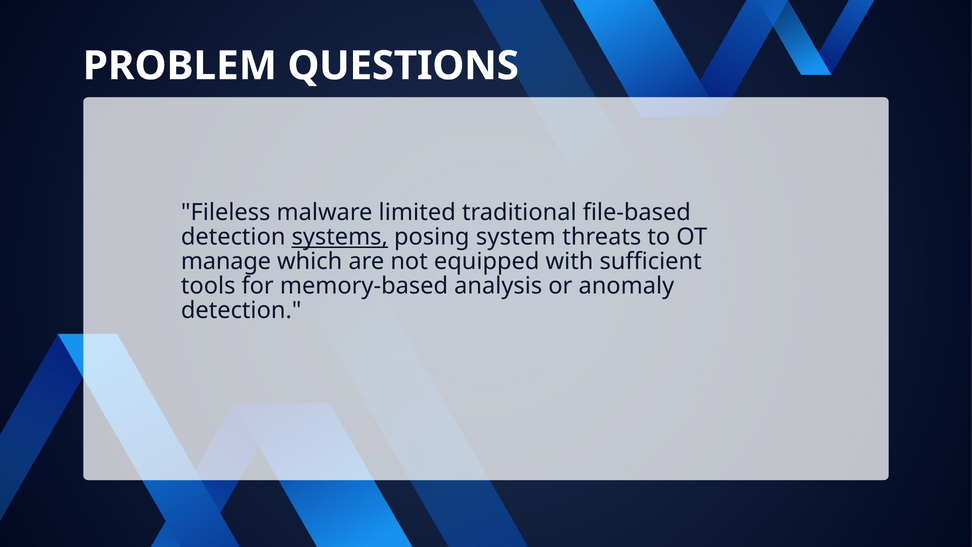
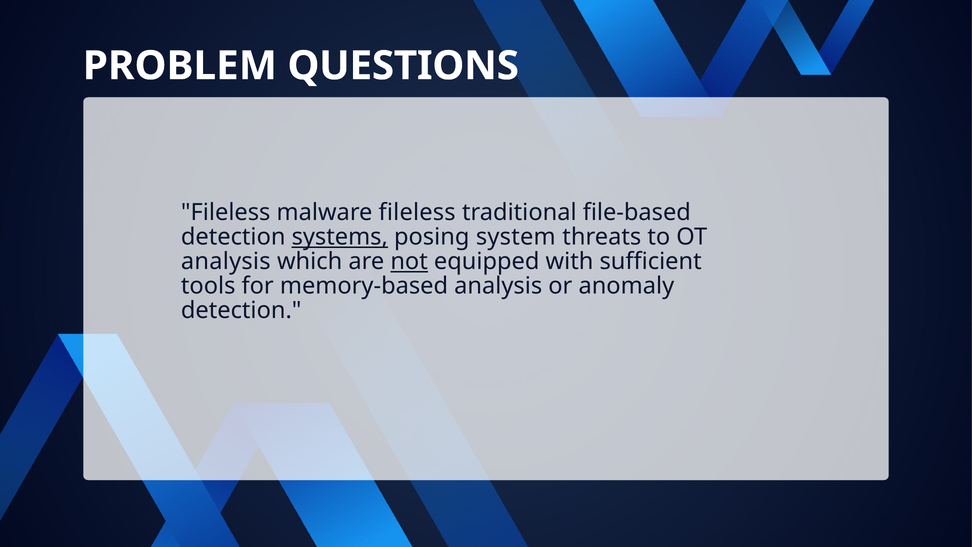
malware limited: limited -> fileless (417, 212)
manage: manage -> analysis (226, 261)
not underline: none -> present (409, 261)
